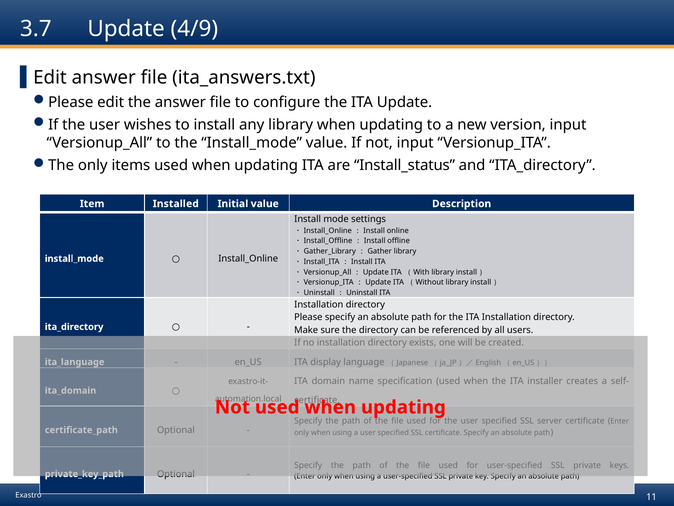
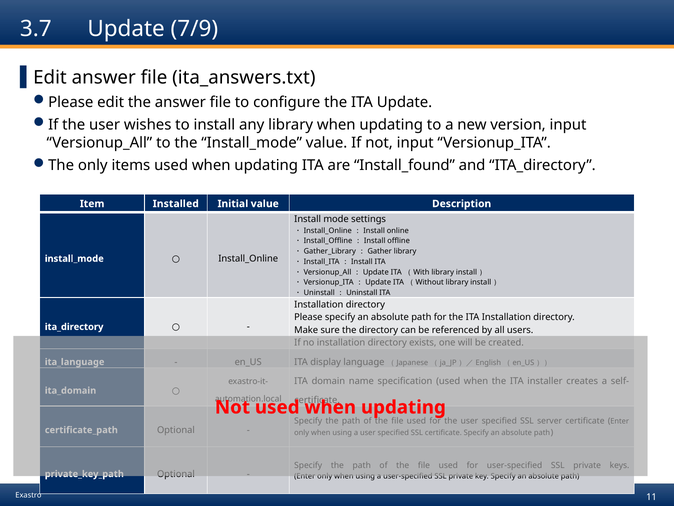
4/9: 4/9 -> 7/9 (194, 29)
Install_status: Install_status -> Install_found (405, 165)
